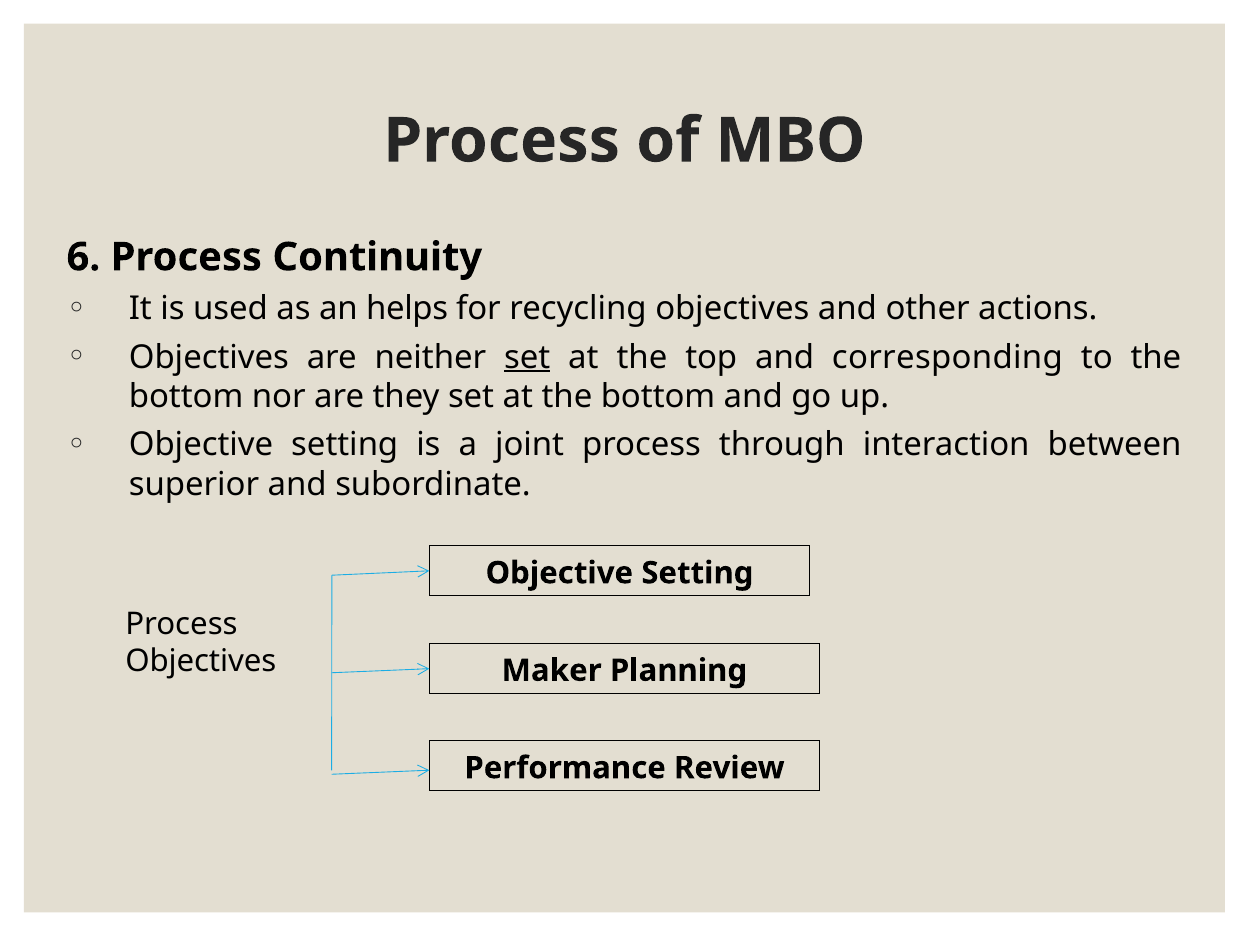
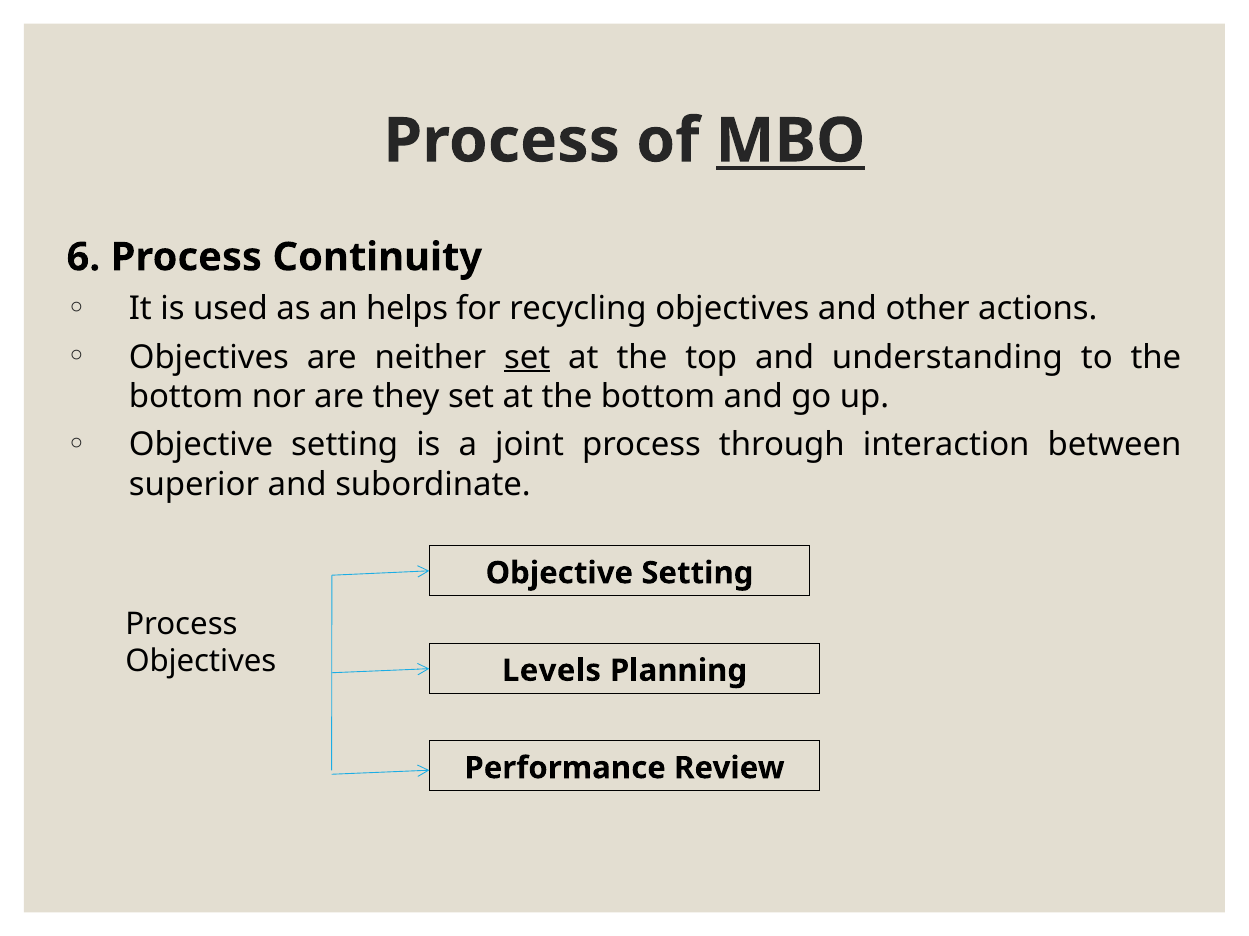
MBO underline: none -> present (790, 141)
corresponding: corresponding -> understanding (947, 357)
Maker: Maker -> Levels (551, 671)
